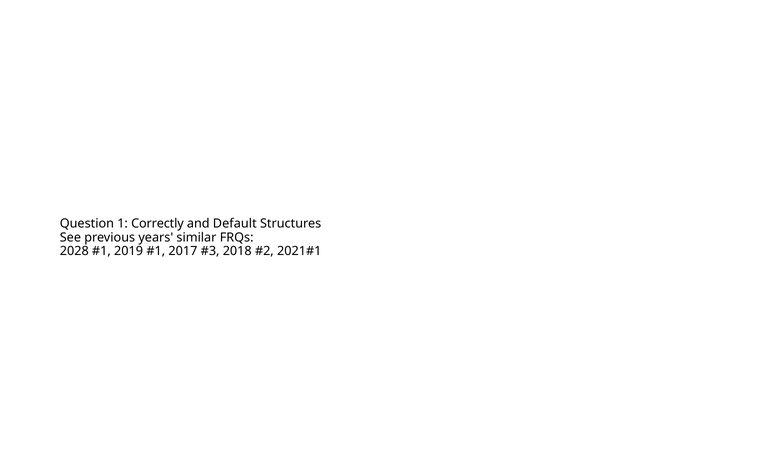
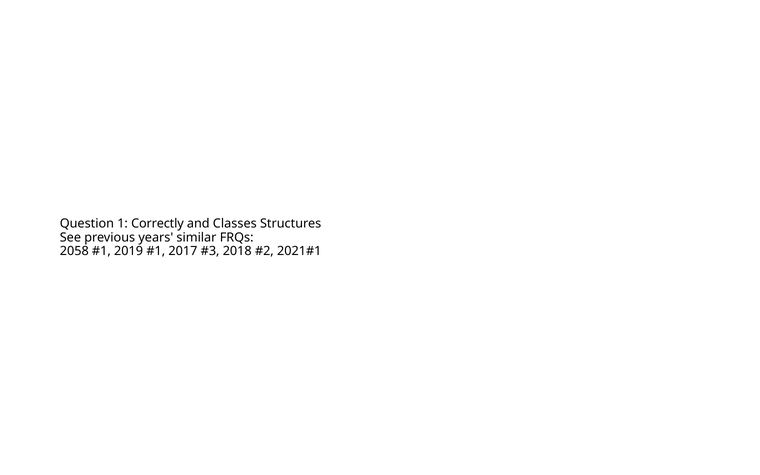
Default: Default -> Classes (235, 224)
2028: 2028 -> 2058 (74, 251)
